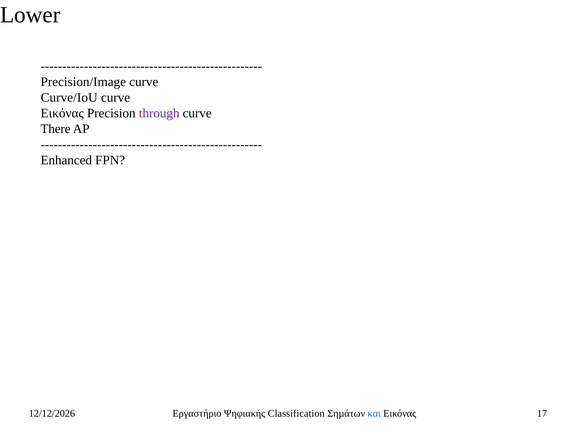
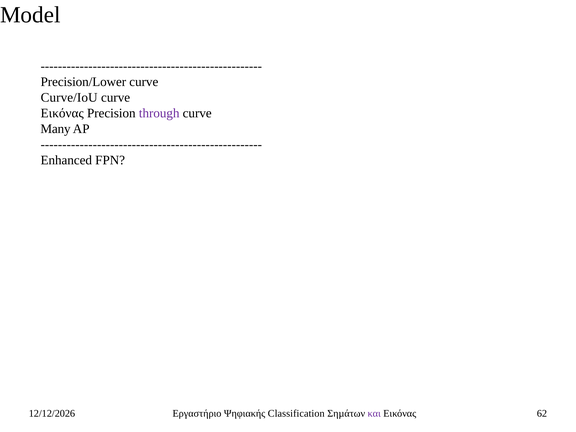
Lower: Lower -> Model (30, 15)
Precision/Image: Precision/Image -> Precision/Lower (83, 82)
There: There -> Many (56, 129)
και colour: blue -> purple (374, 413)
17: 17 -> 62 (542, 413)
